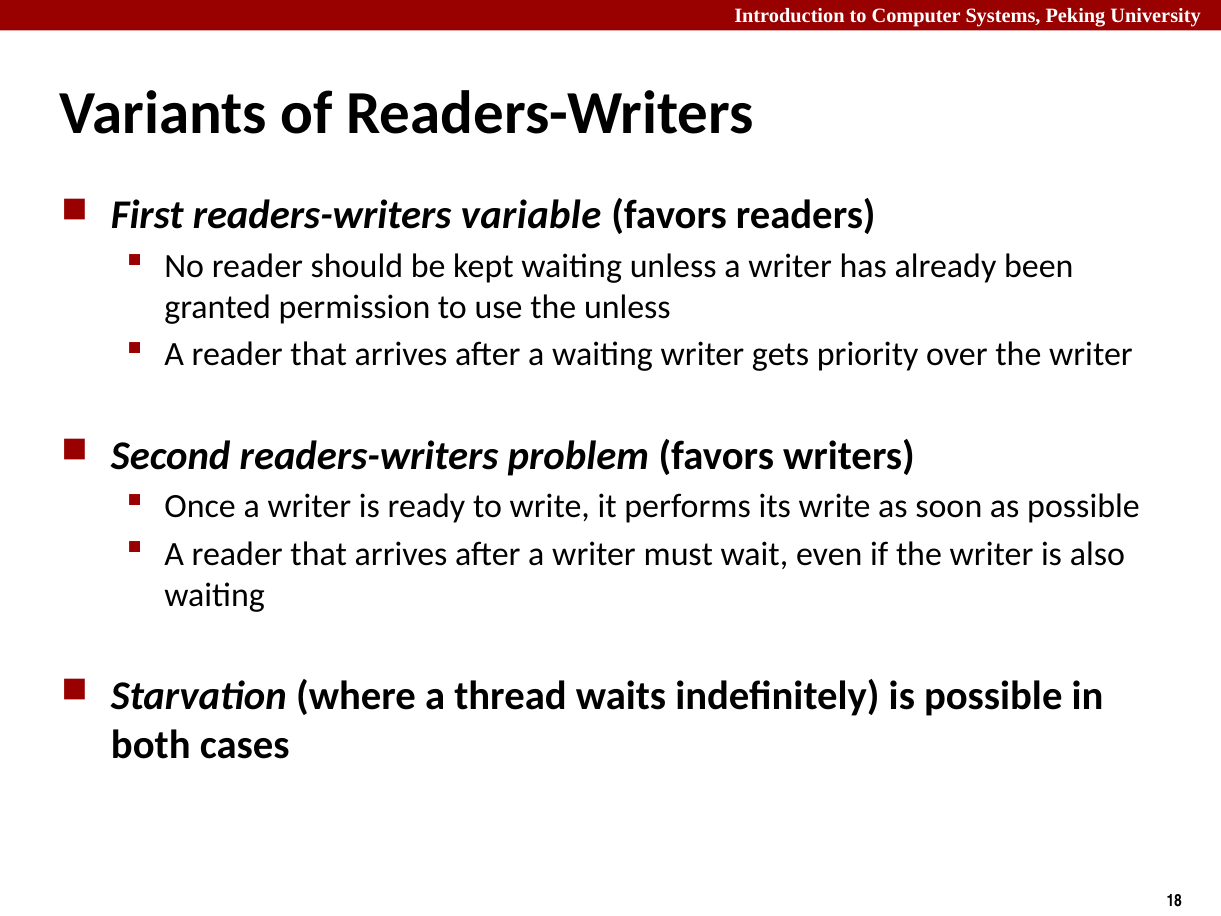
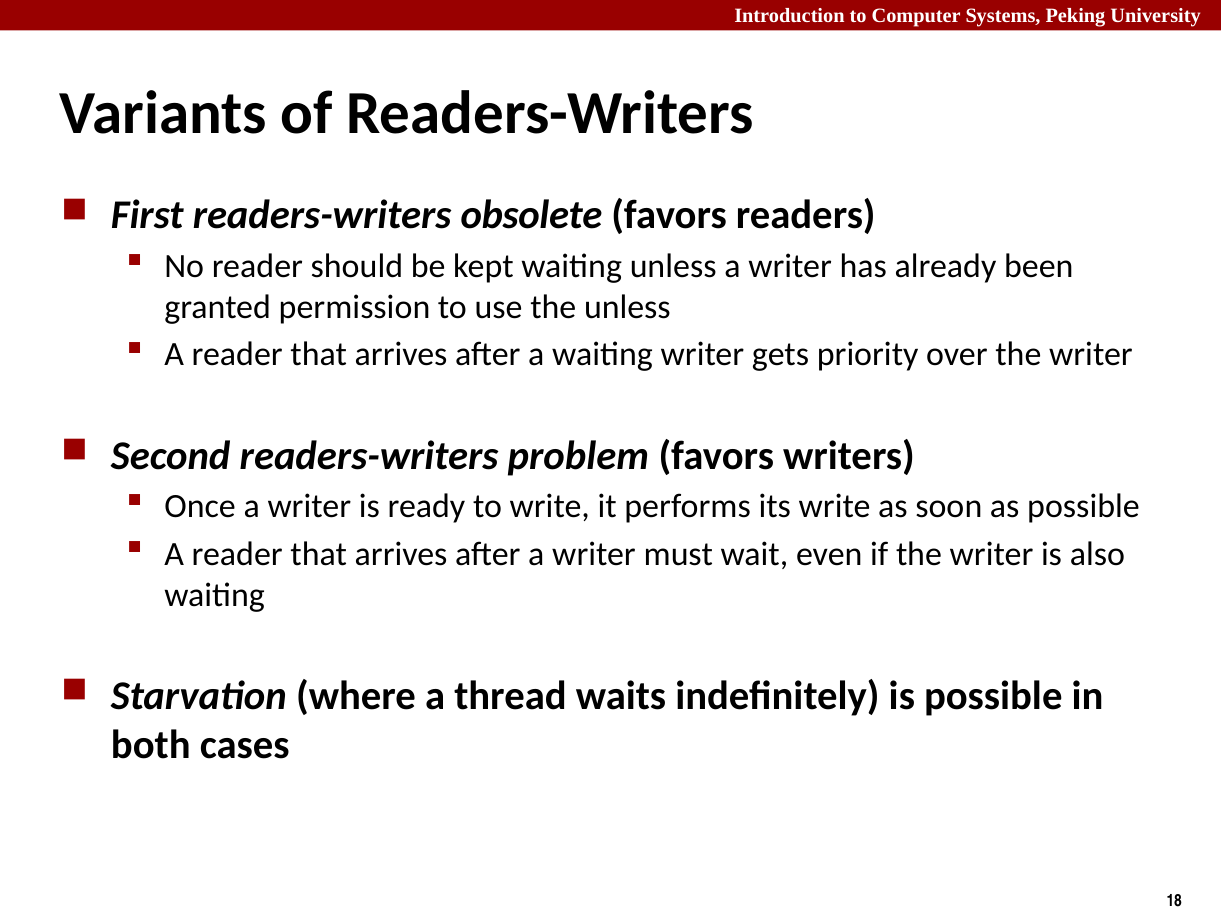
variable: variable -> obsolete (531, 215)
